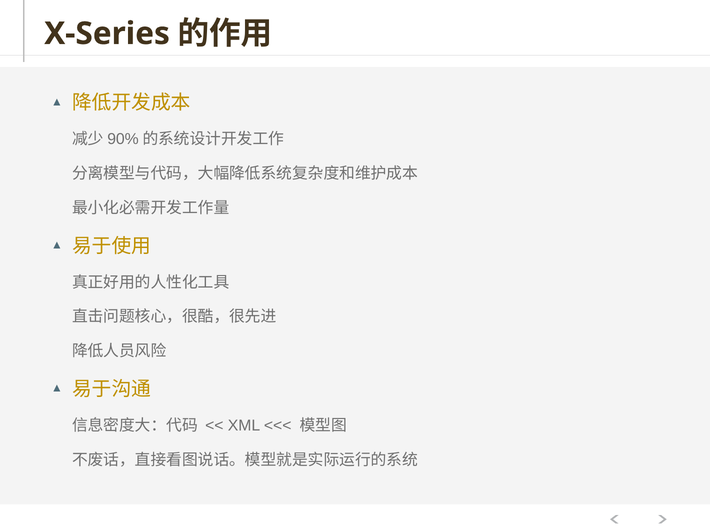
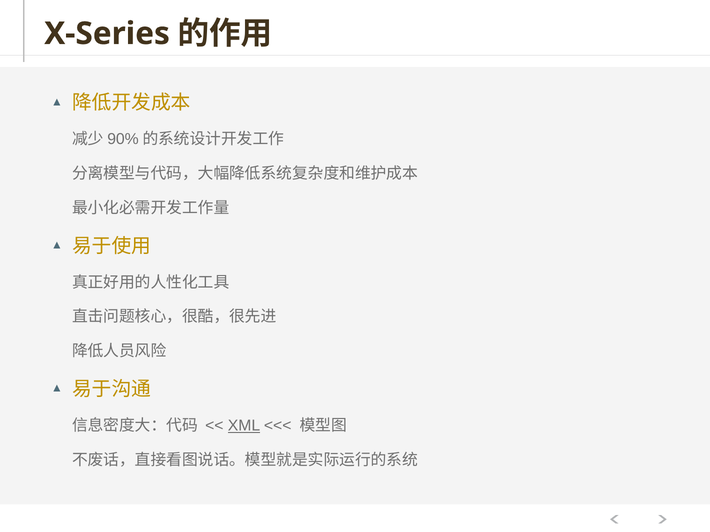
XML underline: none -> present (244, 426)
